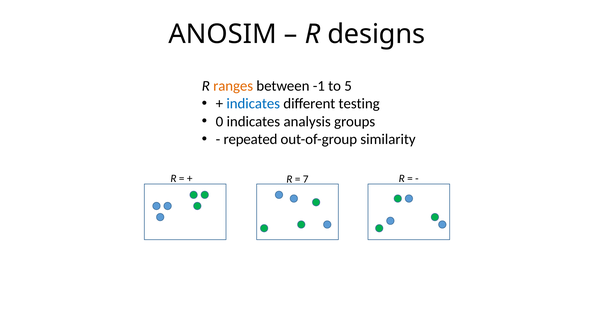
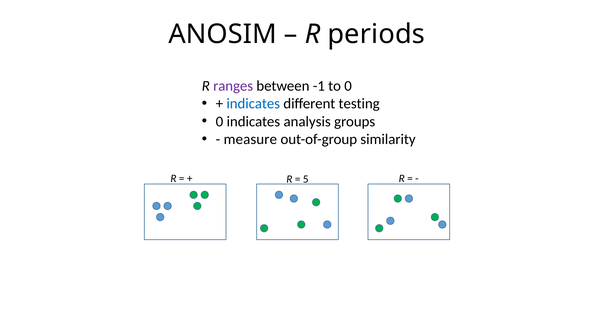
designs: designs -> periods (376, 34)
ranges colour: orange -> purple (233, 86)
to 5: 5 -> 0 (348, 86)
repeated: repeated -> measure (250, 139)
7: 7 -> 5 (306, 179)
